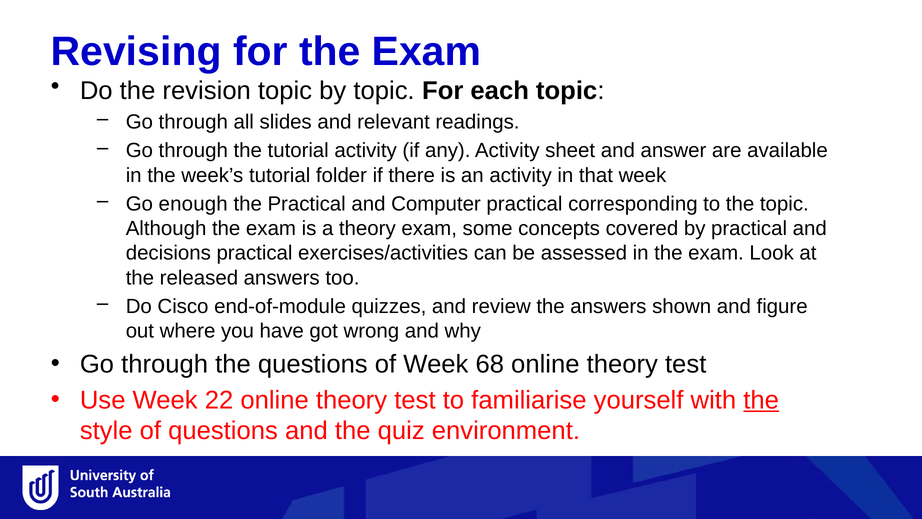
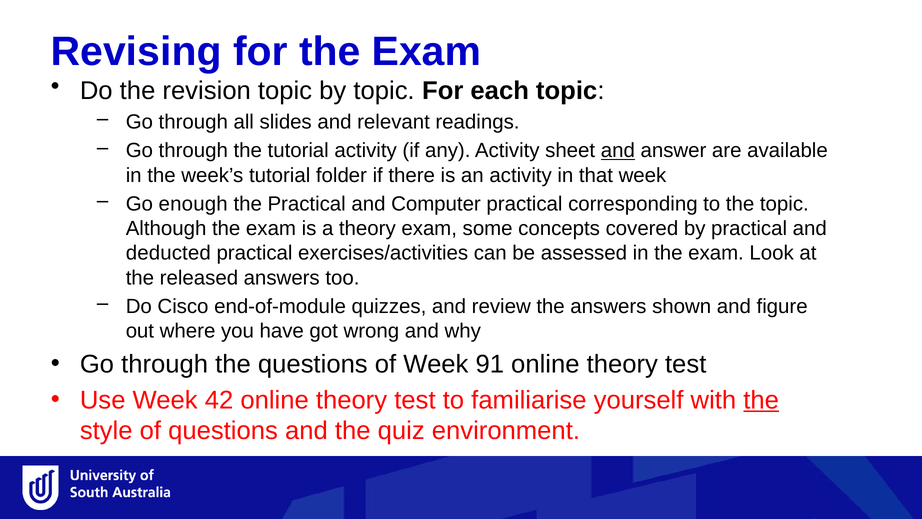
and underline: none -> present (618, 151)
decisions: decisions -> deducted (168, 253)
68: 68 -> 91 (490, 364)
22: 22 -> 42 (219, 400)
